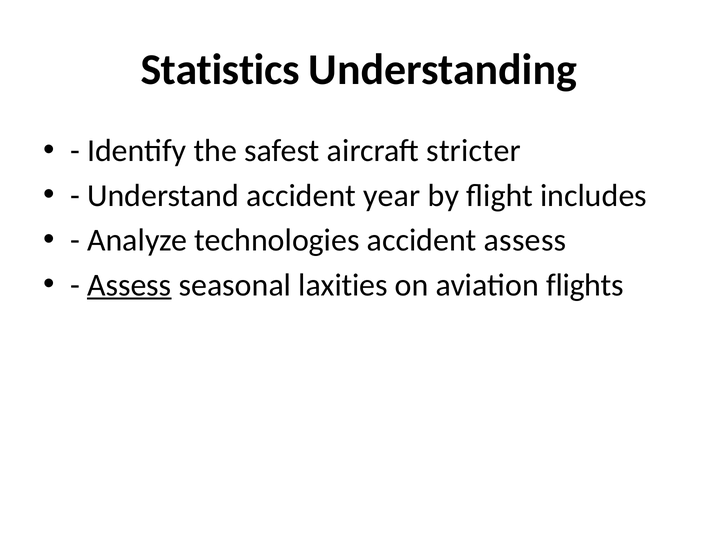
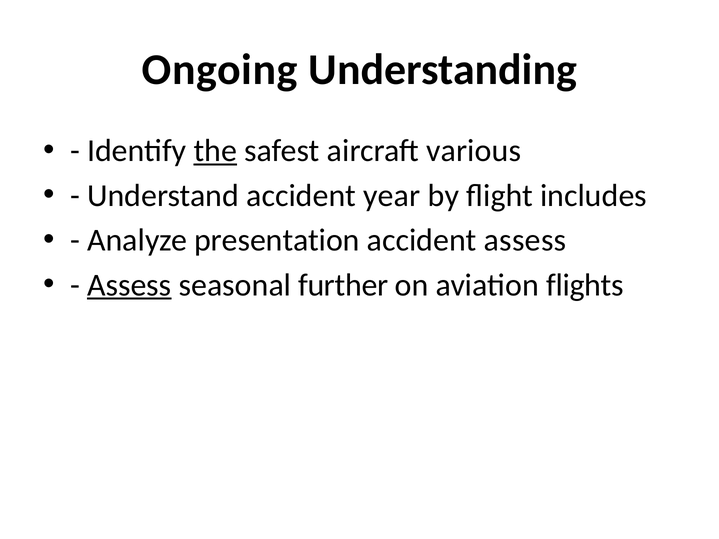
Statistics: Statistics -> Ongoing (220, 70)
the underline: none -> present (215, 151)
stricter: stricter -> various (474, 151)
technologies: technologies -> presentation (277, 240)
laxities: laxities -> further (343, 285)
